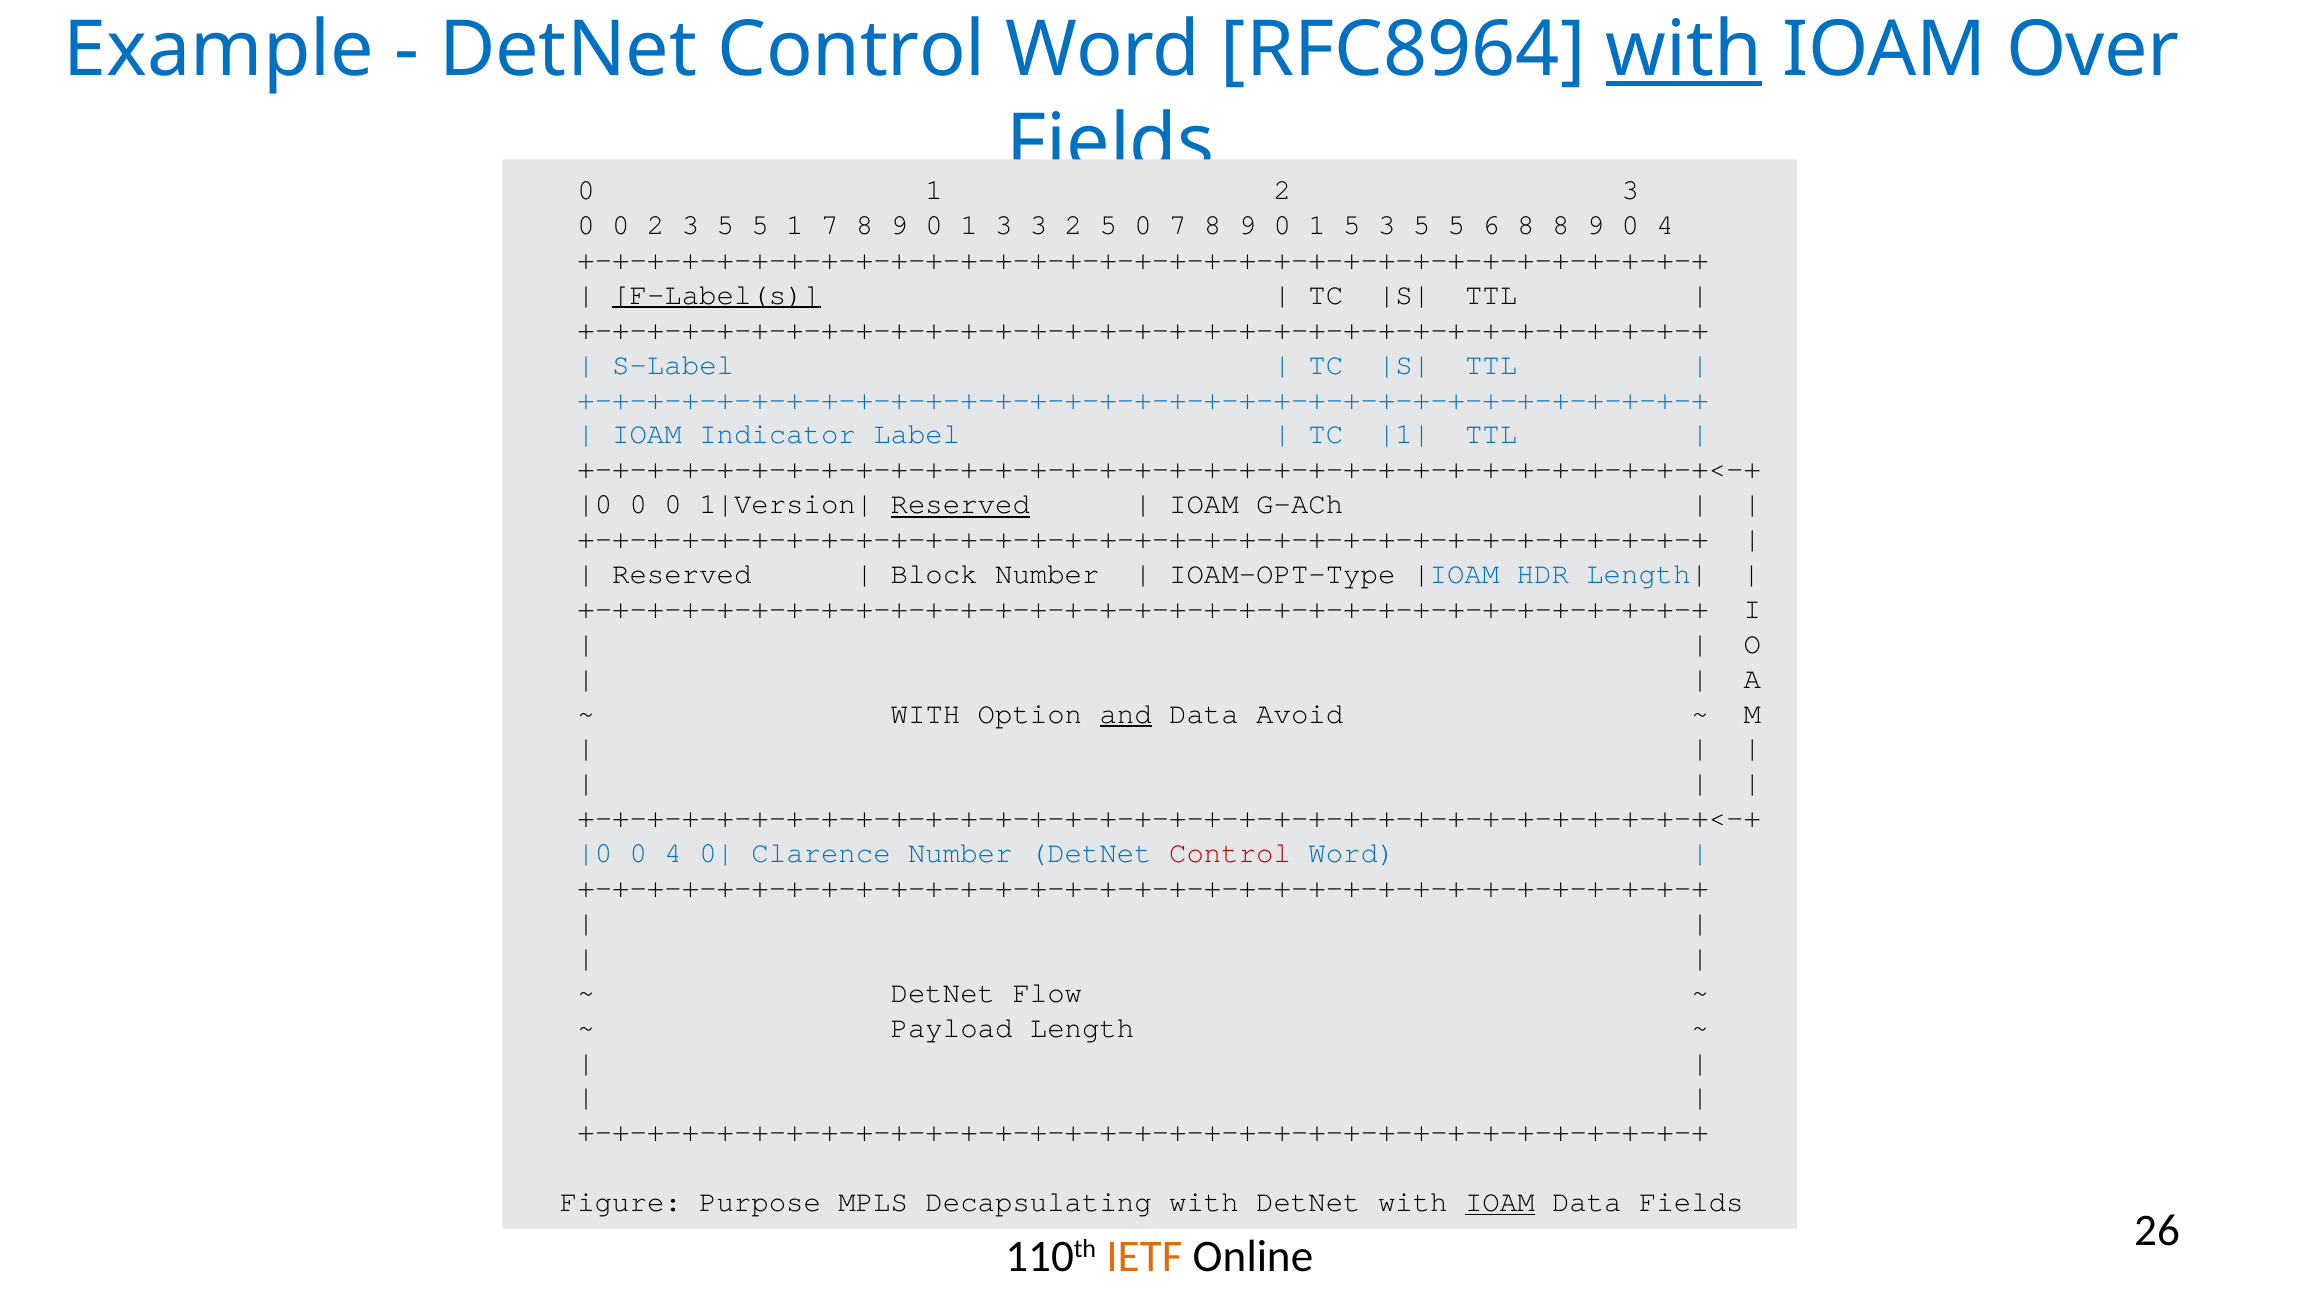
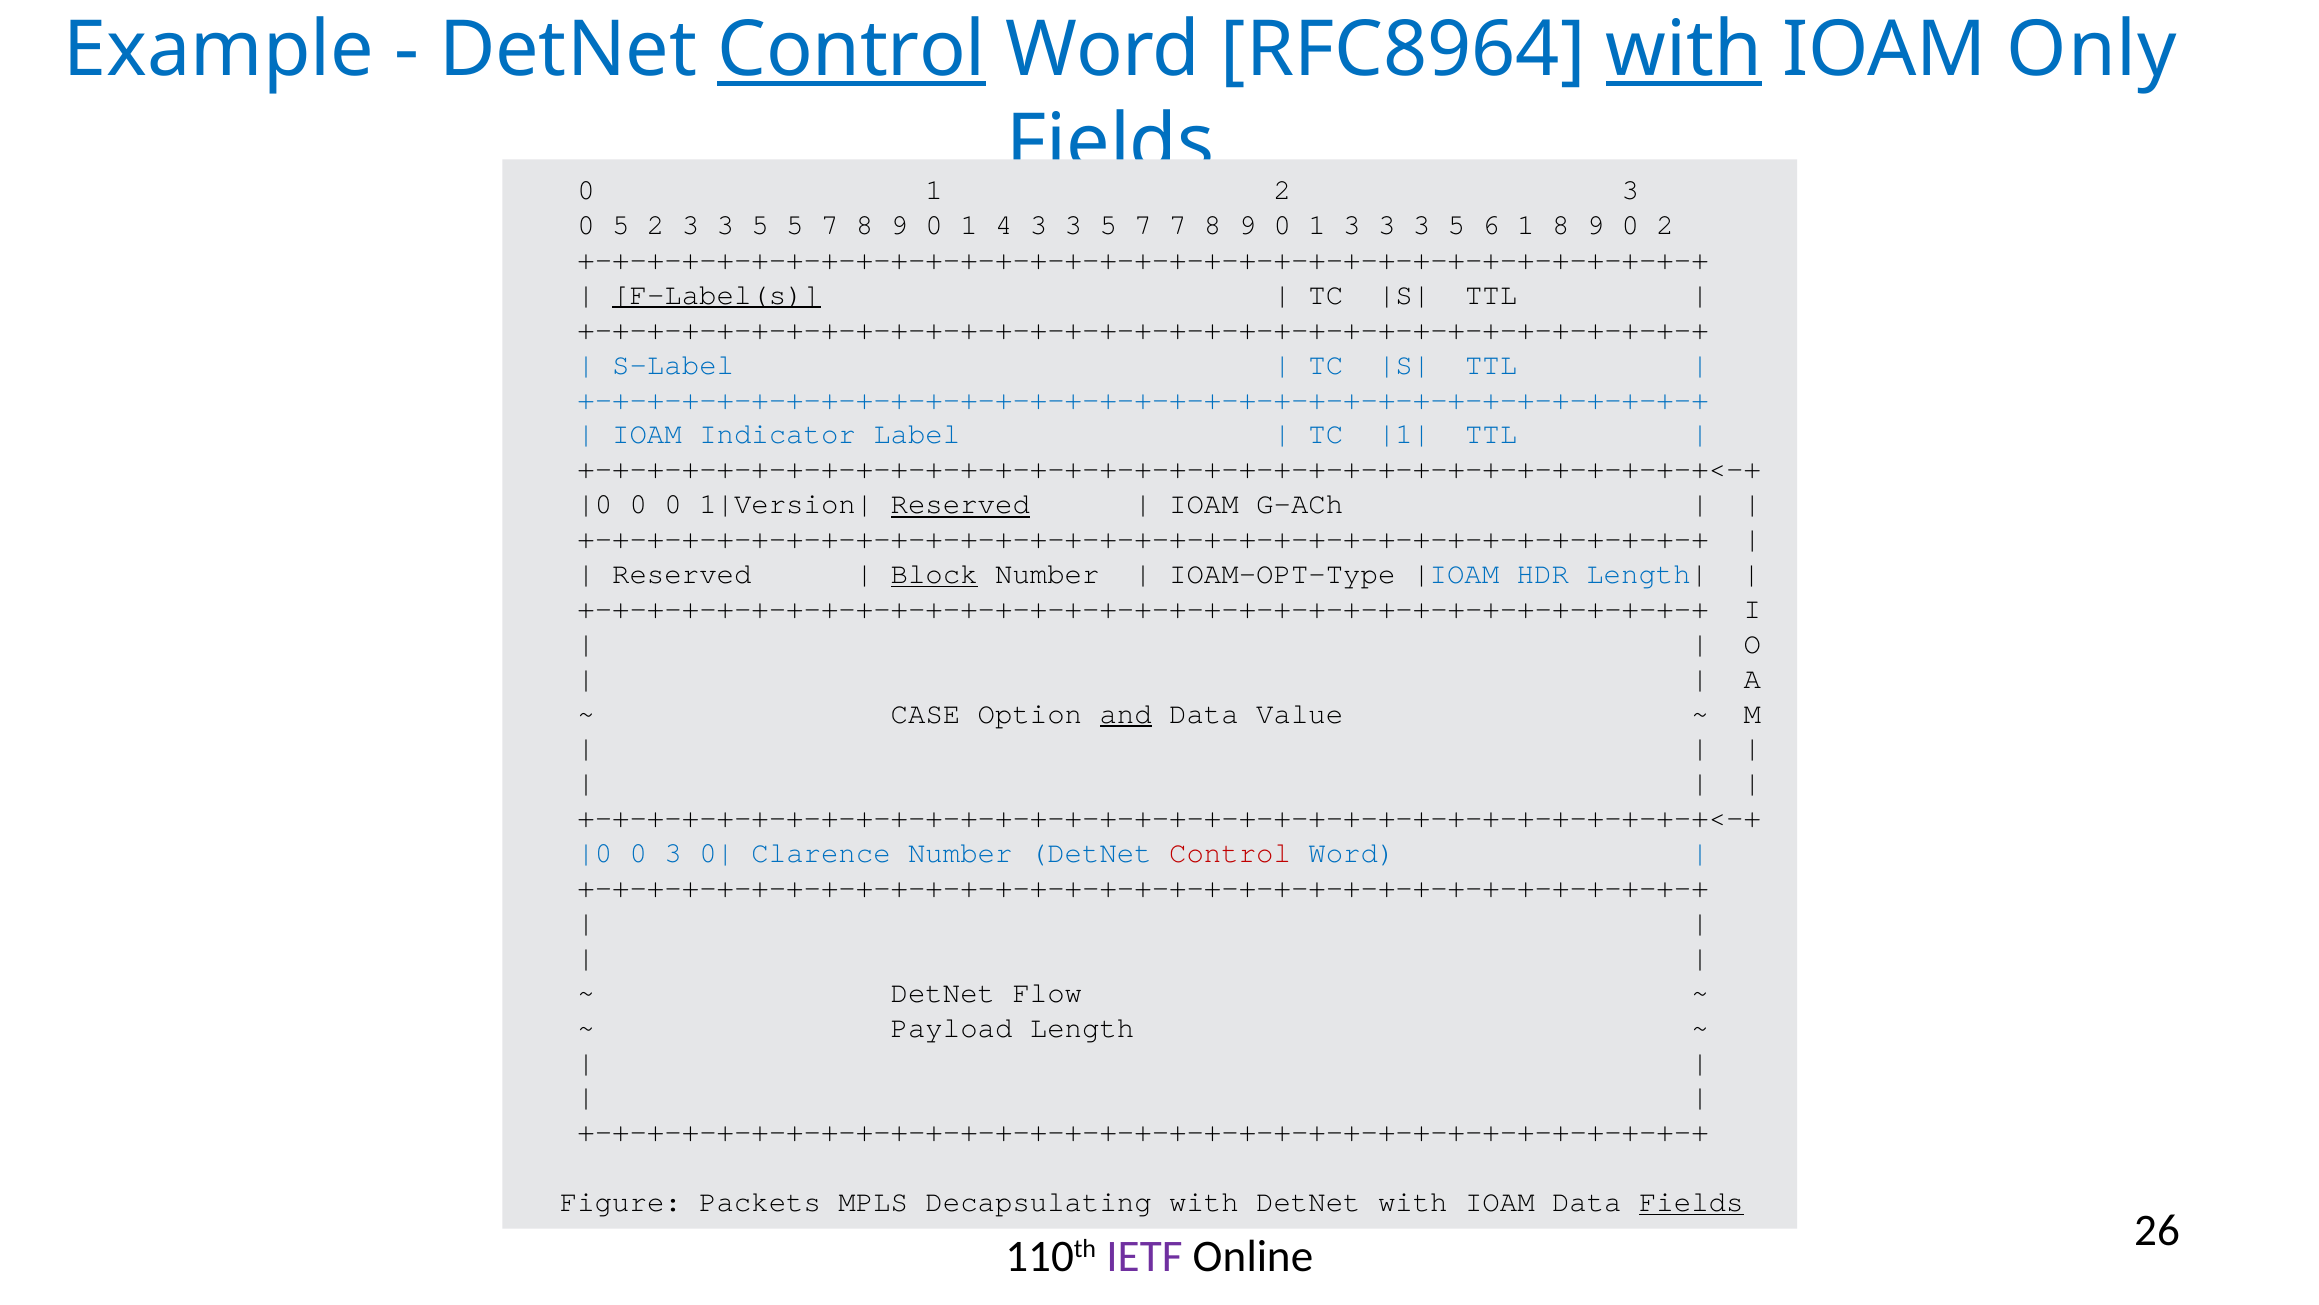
Control underline: none -> present (852, 50)
Over: Over -> Only (2092, 50)
0: 0 -> 5 (621, 225)
2 3 5: 5 -> 3 (725, 225)
5 1: 1 -> 5 (795, 225)
1 3: 3 -> 4 (1004, 225)
2: 2 -> 3 (1073, 225)
0: 0 -> 7 (1143, 225)
1 5: 5 -> 3 (1352, 225)
5: 5 -> 3 (1422, 225)
6 8: 8 -> 1 (1526, 225)
9 0 4: 4 -> 2 (1665, 225)
Block underline: none -> present (934, 574)
WITH: WITH -> CASE (926, 713)
Avoid: Avoid -> Value (1300, 713)
4: 4 -> 3 (673, 853)
Purpose: Purpose -> Packets (760, 1202)
IOAM underline: present -> none (1500, 1202)
Fields underline: none -> present (1691, 1202)
IETF colour: orange -> purple (1144, 1256)
